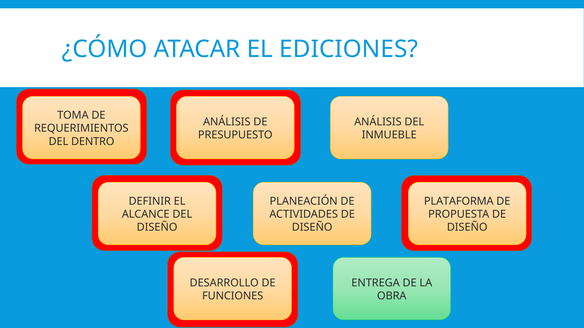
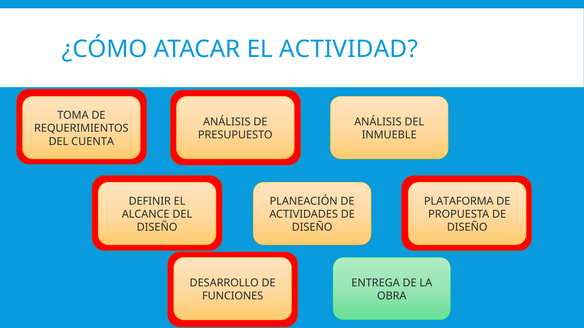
EDICIONES: EDICIONES -> ACTIVIDAD (349, 49)
DENTRO: DENTRO -> CUENTA (93, 142)
